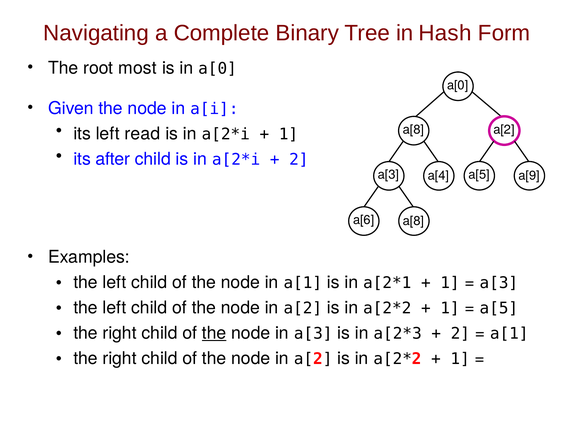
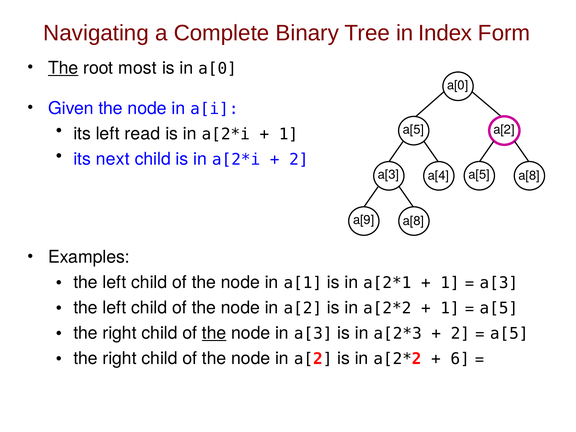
Hash: Hash -> Index (445, 33)
The underline: none -> present (63, 68)
a[8: a[8 -> a[5 (413, 130)
after: after -> next (113, 159)
a[9: a[9 -> a[8 (529, 176)
a[6: a[6 -> a[9 (364, 220)
a[1: a[1 -> a[5 (509, 333)
1: 1 -> 6 (460, 359)
